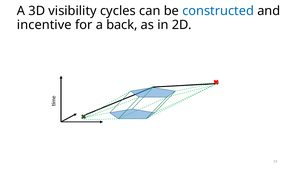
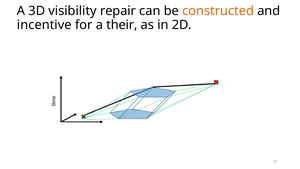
cycles: cycles -> repair (118, 11)
constructed colour: blue -> orange (218, 11)
back: back -> their (122, 25)
